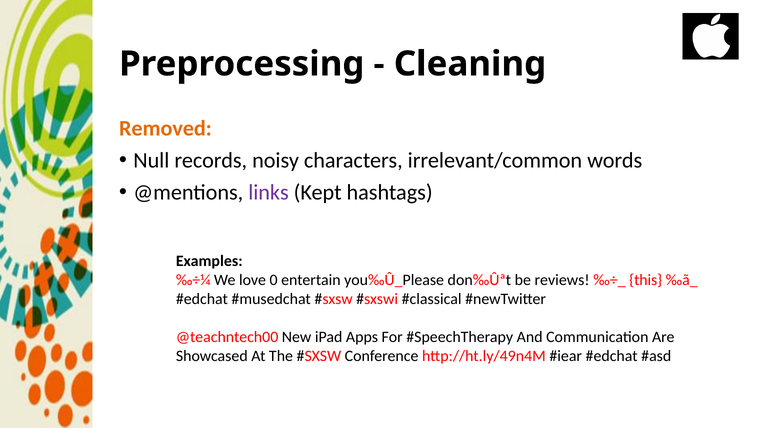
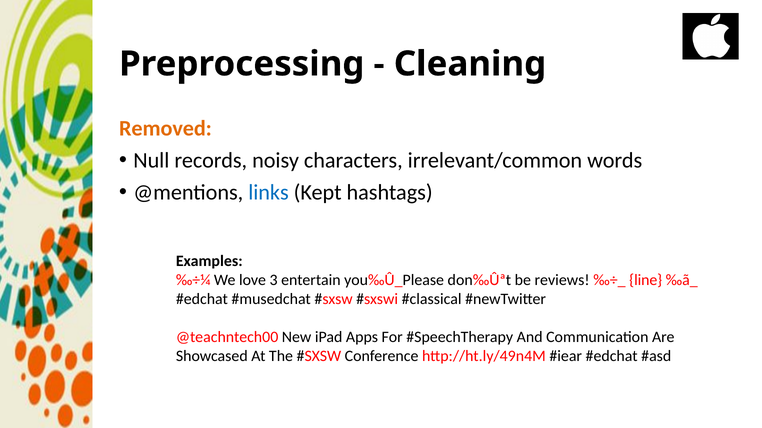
links colour: purple -> blue (269, 193)
0: 0 -> 3 (274, 280)
this: this -> line (646, 280)
